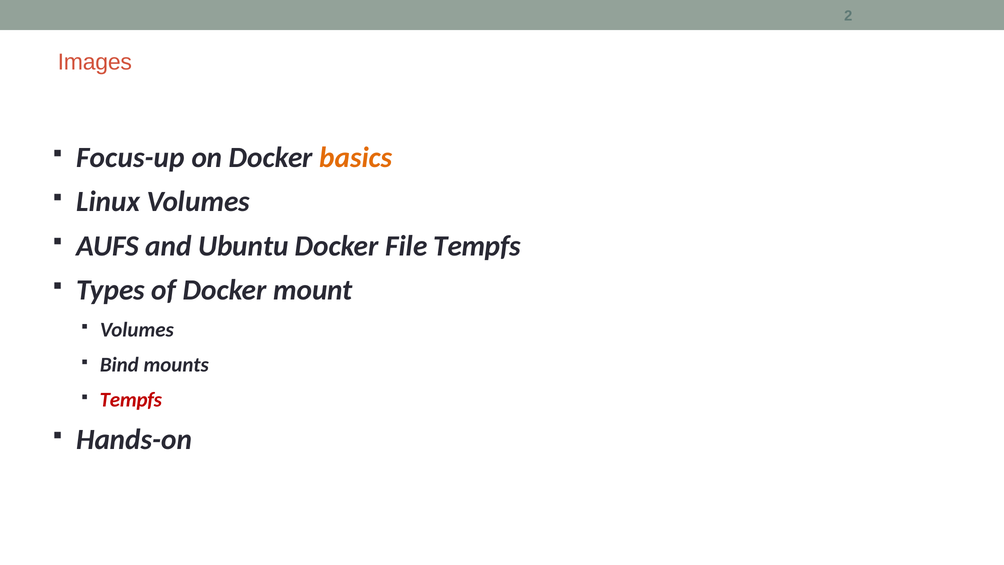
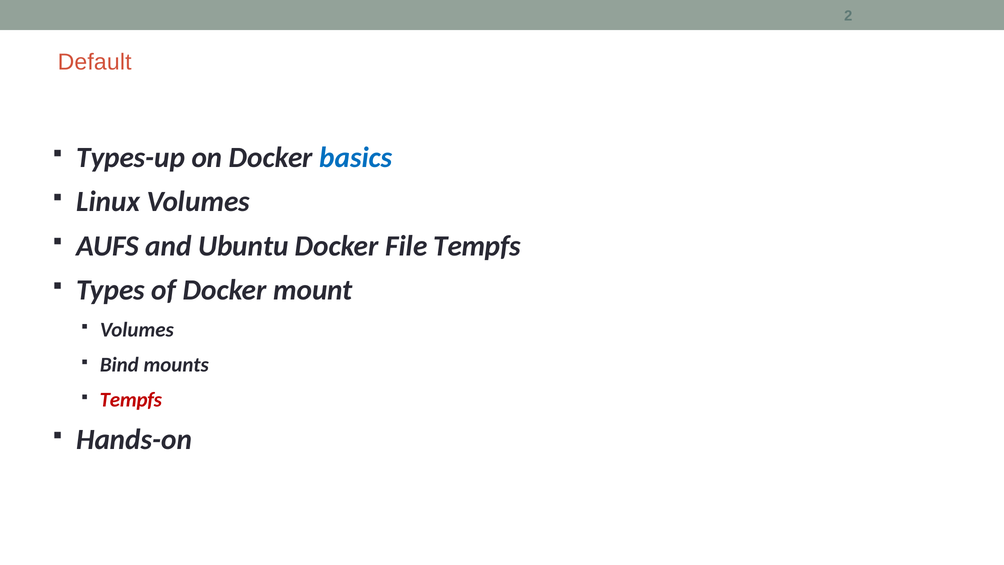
Images: Images -> Default (95, 62)
Focus-up: Focus-up -> Types-up (131, 157)
basics colour: orange -> blue (356, 157)
